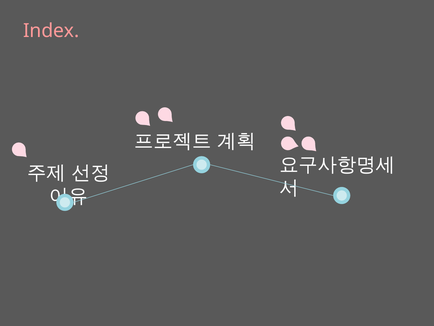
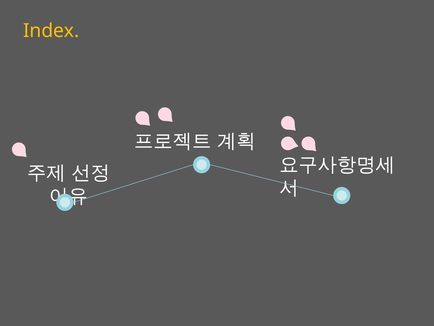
Index colour: pink -> yellow (51, 31)
